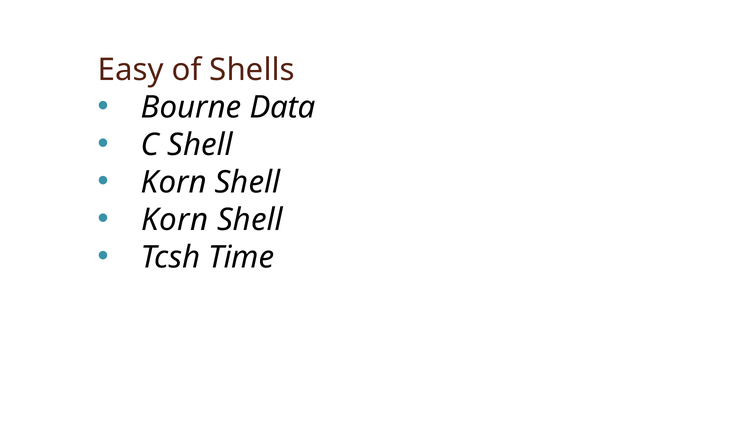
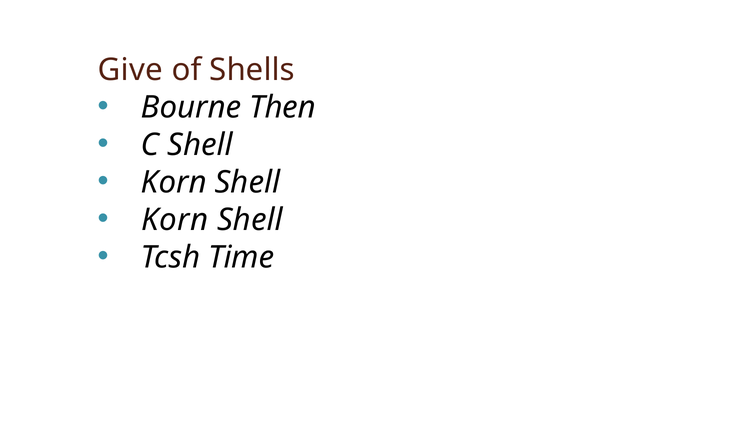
Easy: Easy -> Give (130, 70)
Data: Data -> Then (283, 107)
